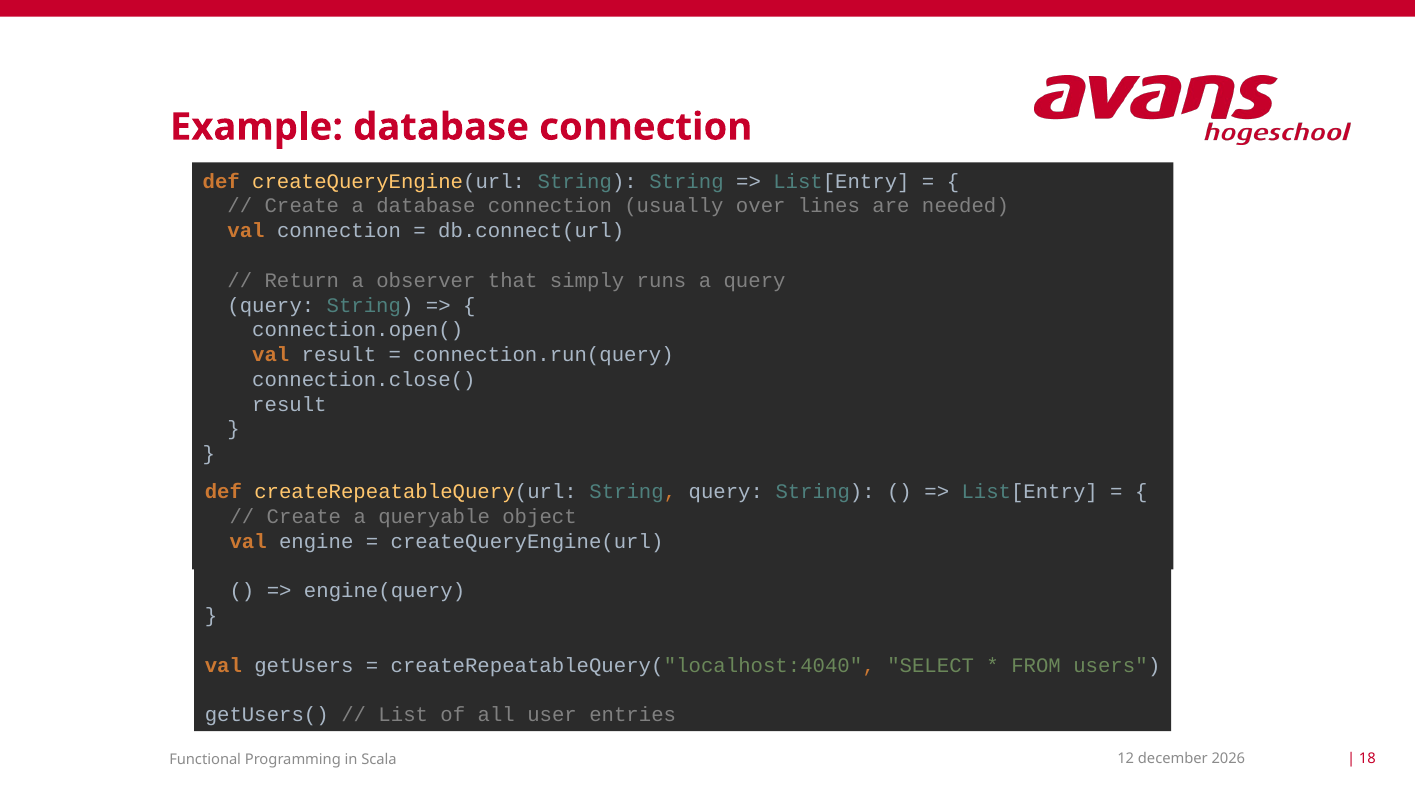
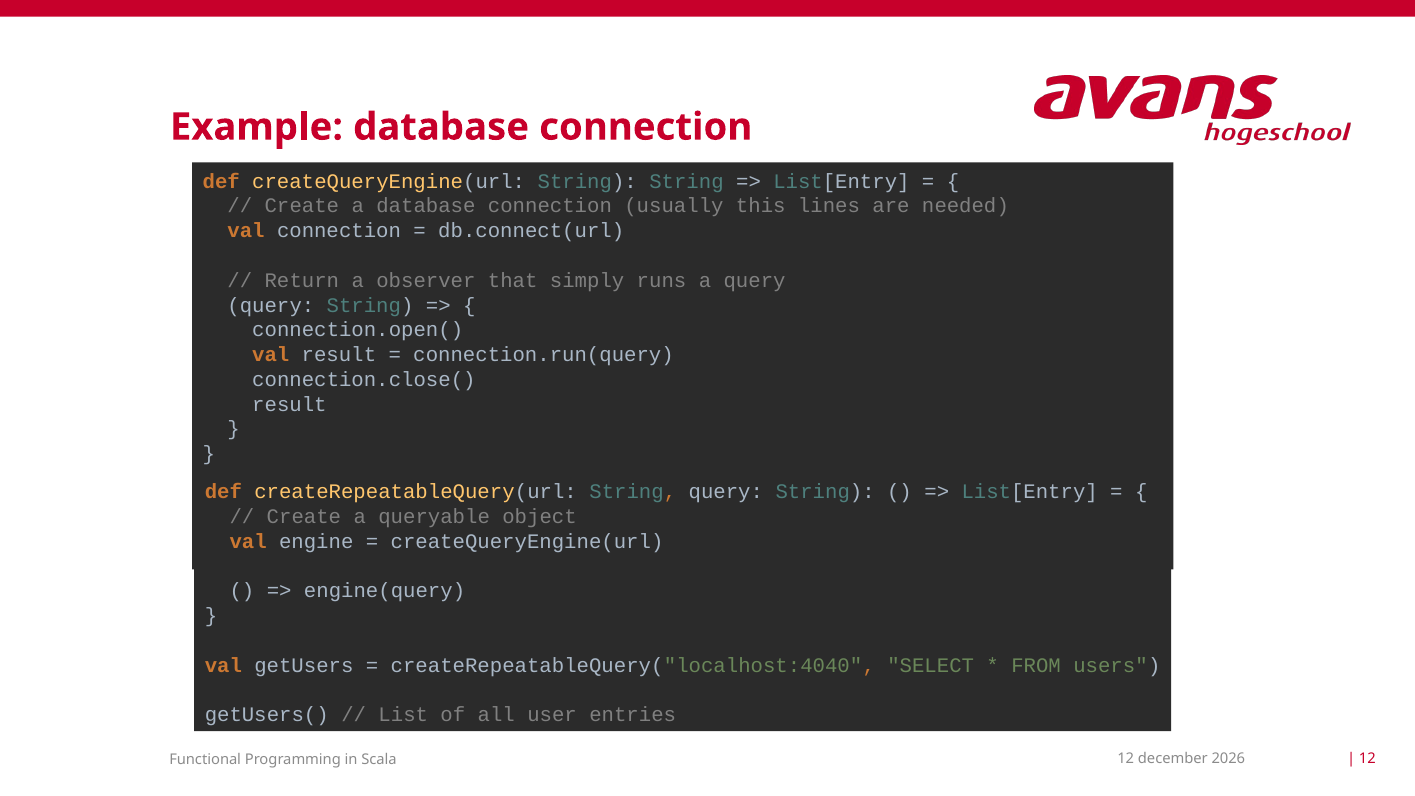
over: over -> this (761, 206)
18: 18 -> 12 (1367, 758)
